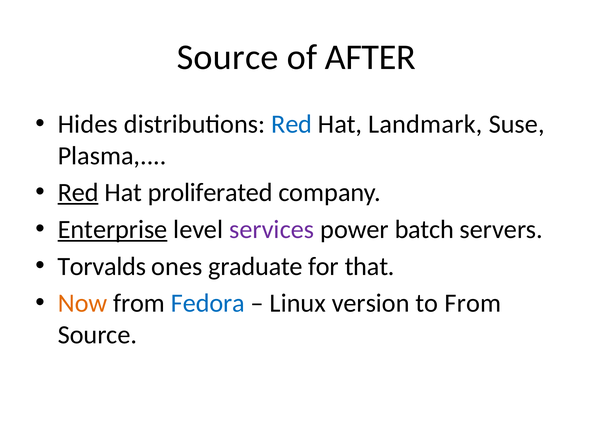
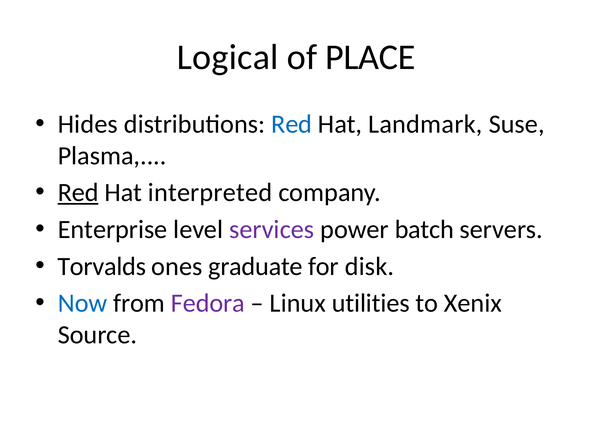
Source: Source -> Logical (228, 57)
AFTER: AFTER -> PLACE (370, 57)
proliferated: proliferated -> interpreted (210, 193)
Enterprise underline: present -> none (113, 229)
that: that -> disk (369, 266)
Now colour: orange -> blue (83, 303)
Fedora colour: blue -> purple (208, 303)
version: version -> utilities (371, 303)
to From: From -> Xenix (473, 303)
